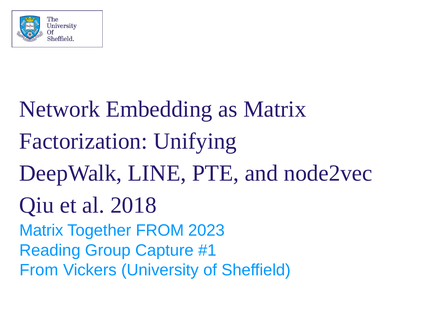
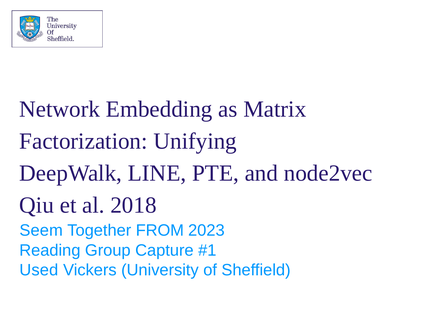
Matrix: Matrix -> Seem (41, 230)
From: From -> Used (39, 270)
